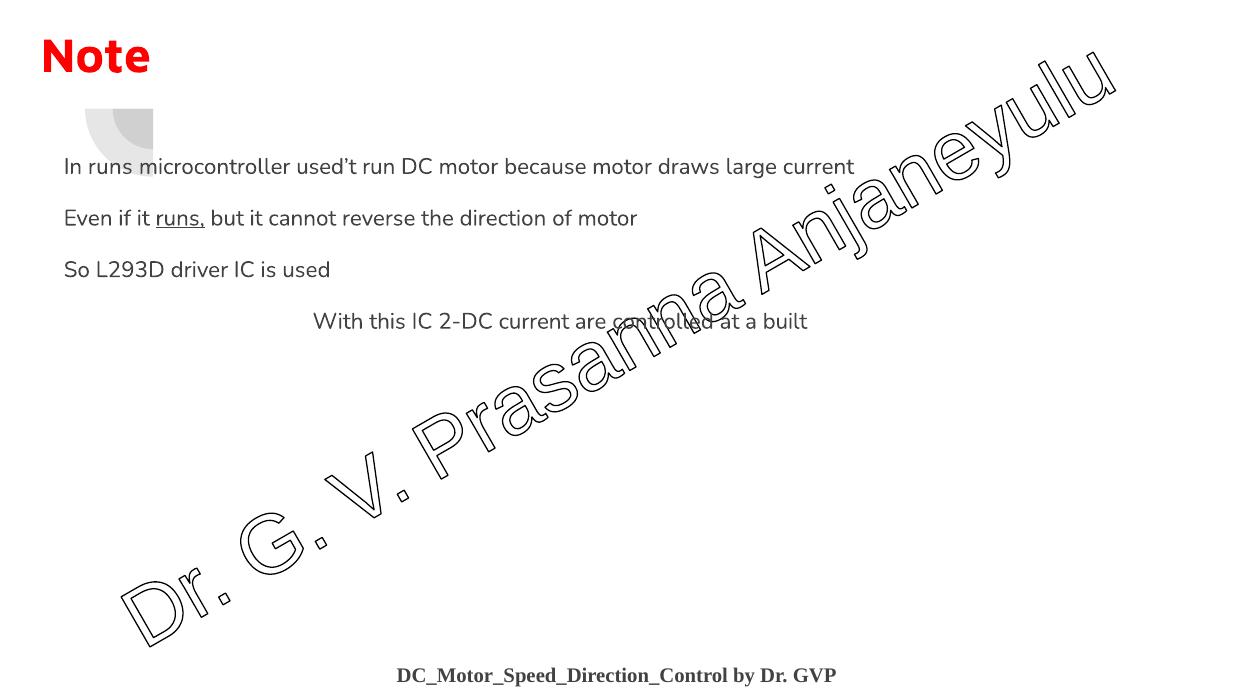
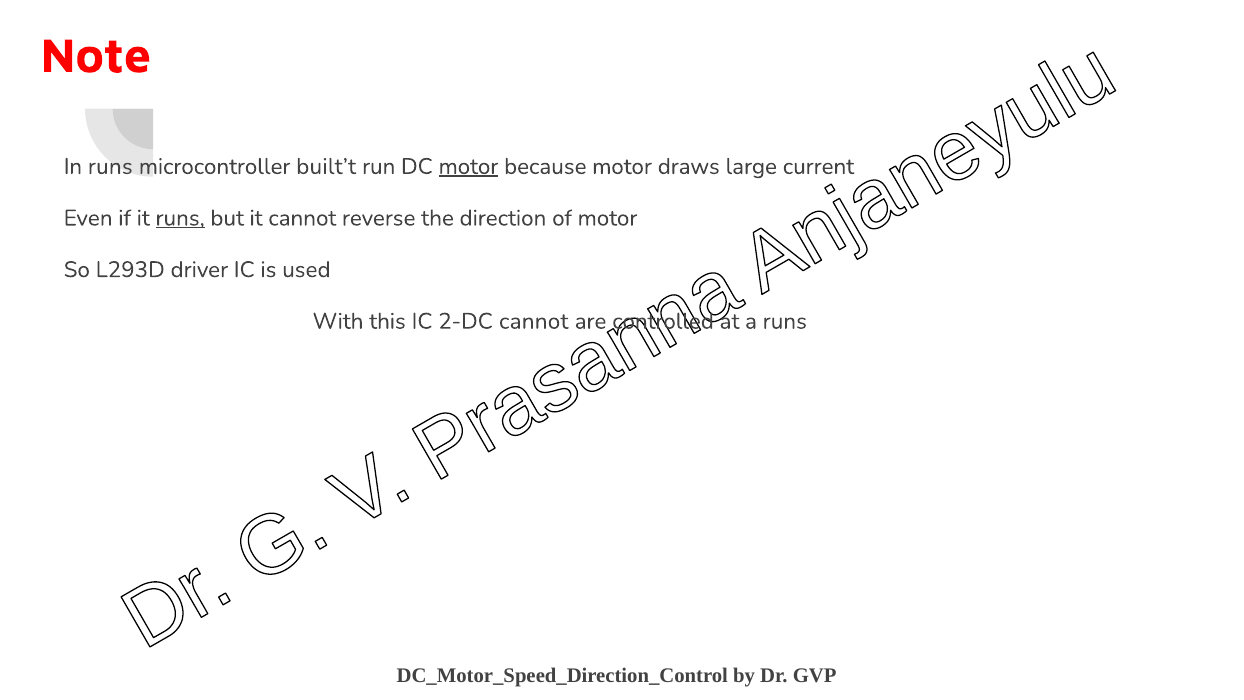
used’t: used’t -> built’t (326, 166)
motor underline: none -> present (468, 166)
2-DC current: current -> cannot (534, 321)
a built: built -> runs (785, 321)
